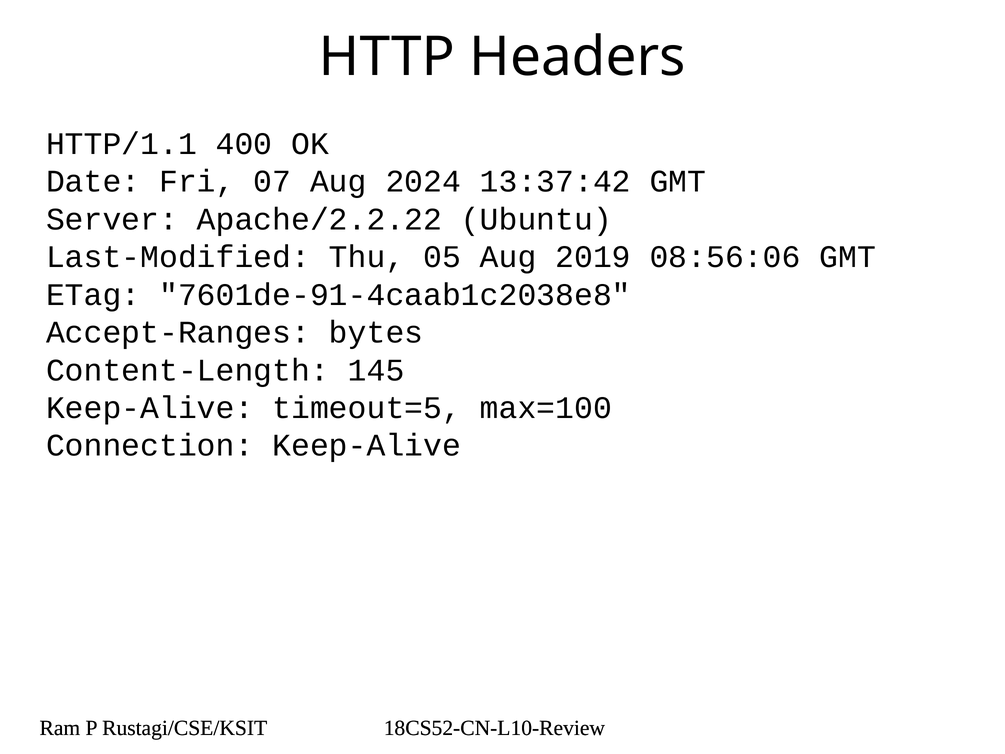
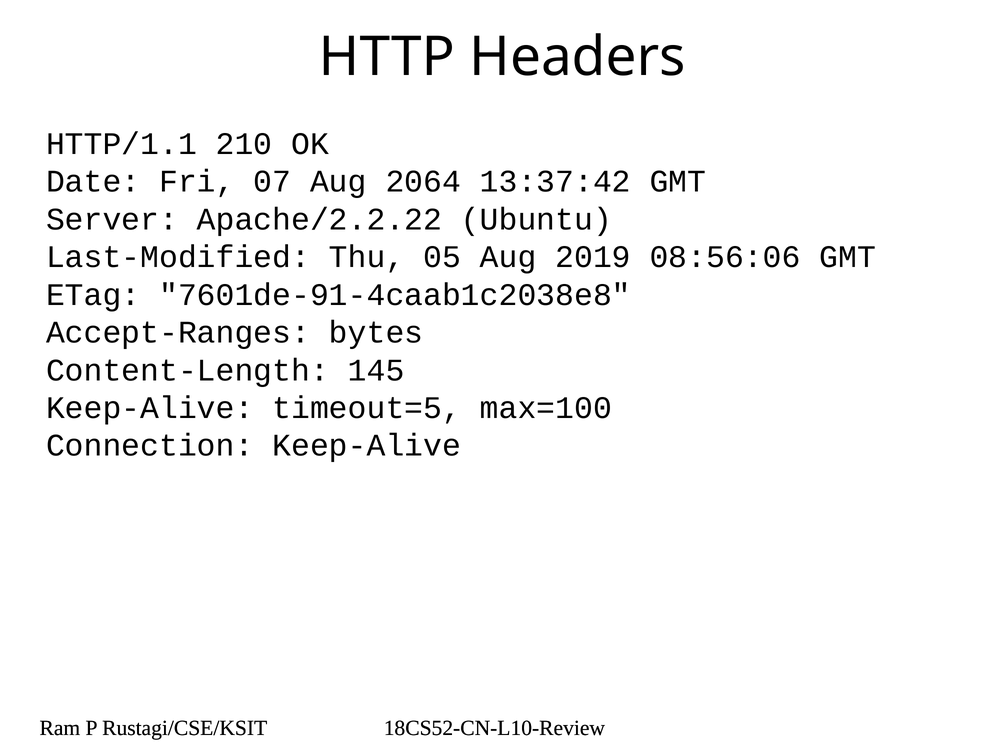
400: 400 -> 210 (244, 144)
2024: 2024 -> 2064 (423, 182)
